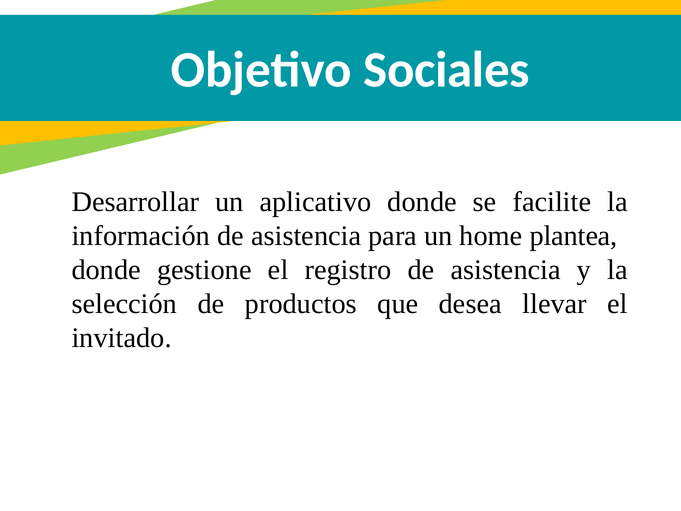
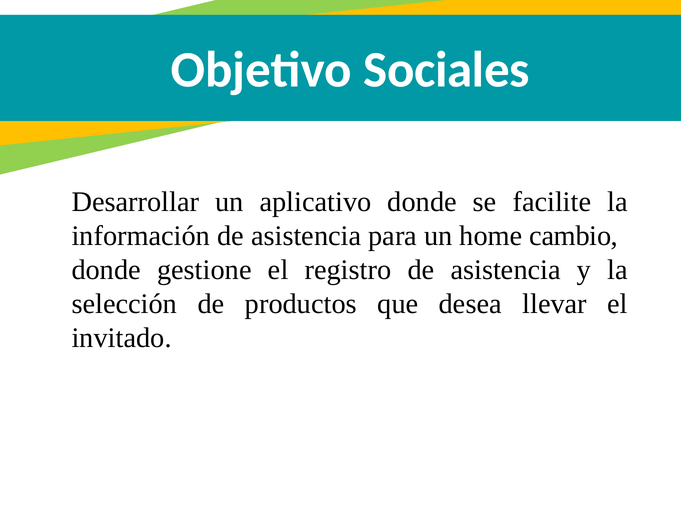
plantea: plantea -> cambio (574, 236)
